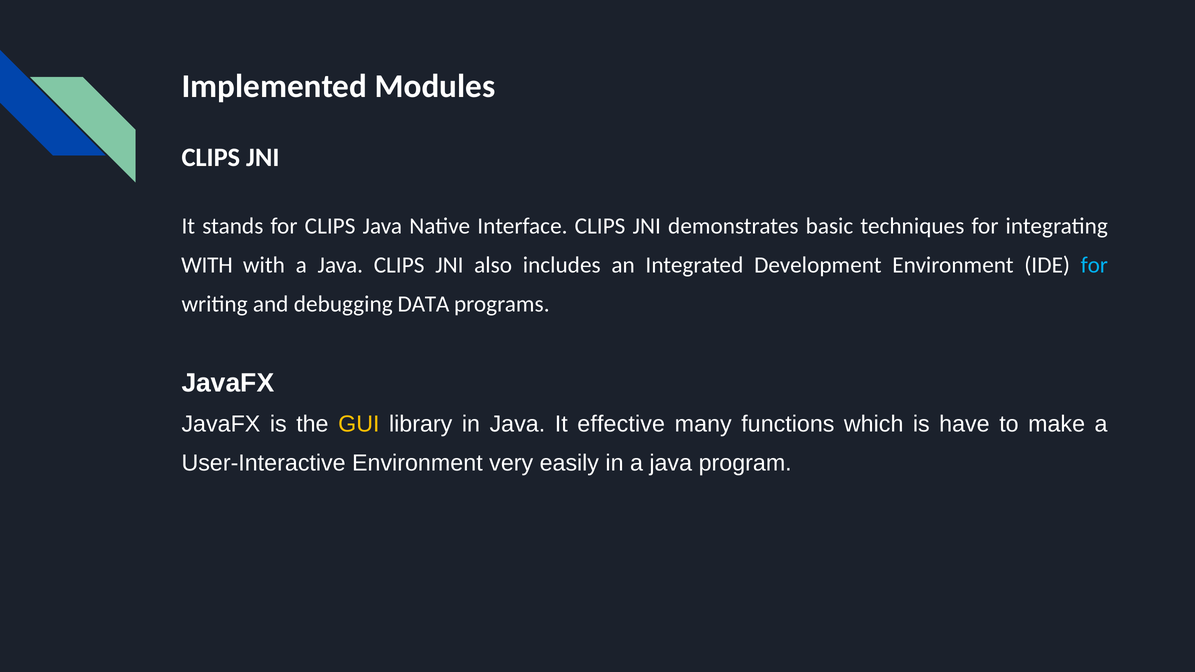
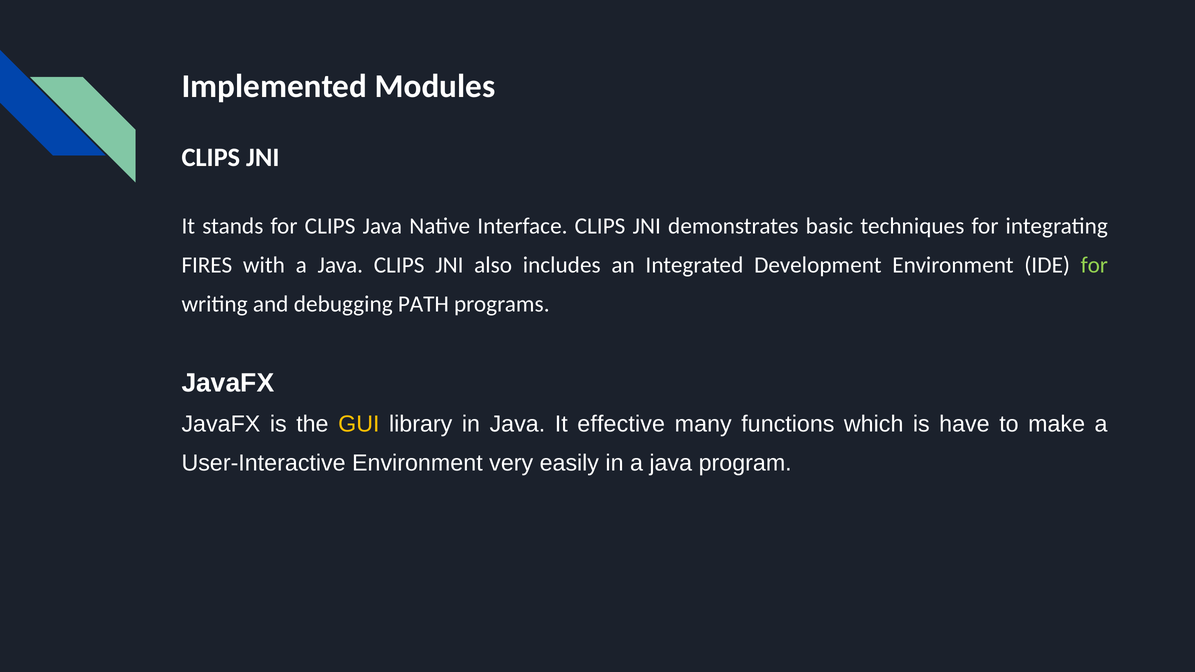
WITH: WITH -> FIRES (207, 265)
for colour: light blue -> light green (1094, 265)
DATA: DATA -> PATH (423, 304)
